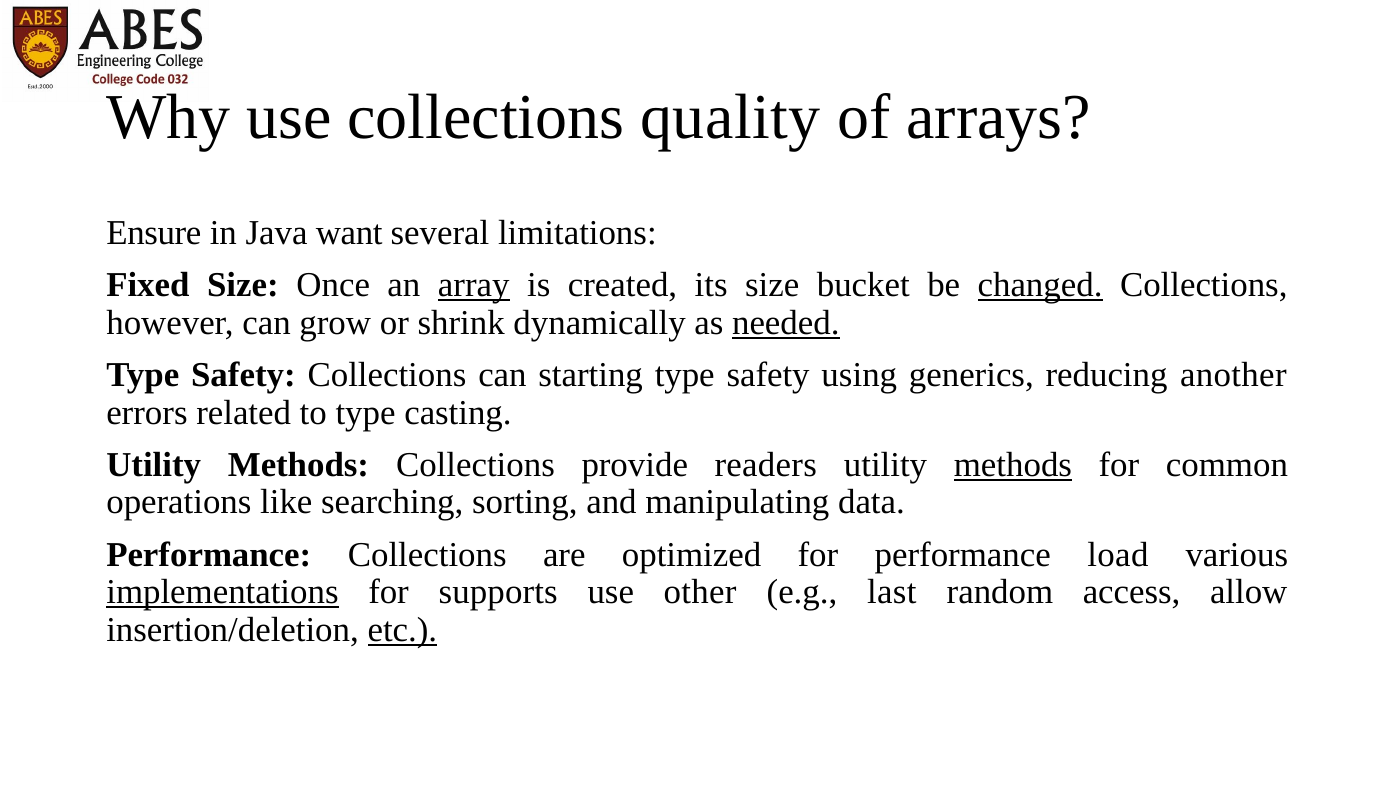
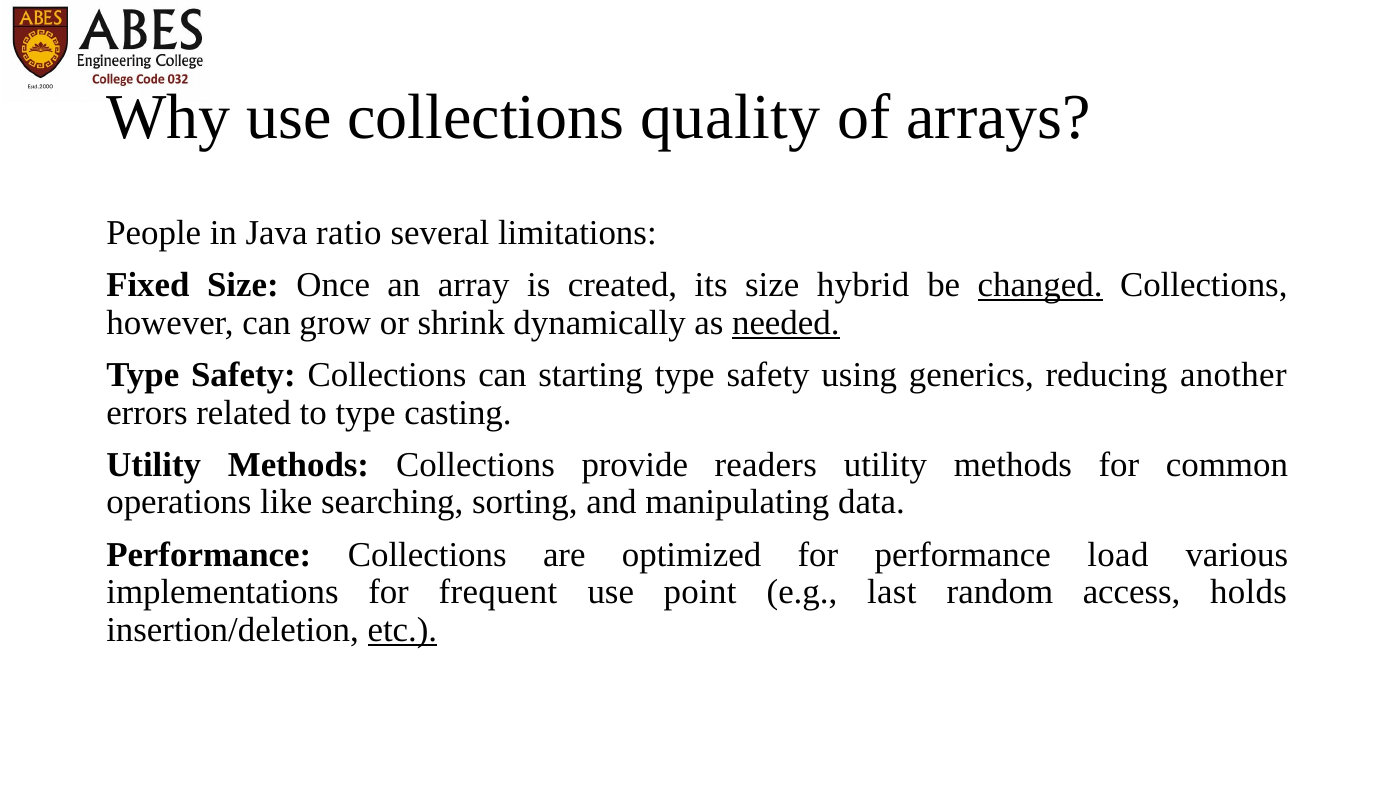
Ensure: Ensure -> People (154, 233)
want: want -> ratio (349, 233)
array underline: present -> none (474, 285)
bucket: bucket -> hybrid (863, 285)
methods underline: present -> none (1013, 465)
implementations underline: present -> none (222, 592)
supports: supports -> frequent (498, 592)
other: other -> point (700, 592)
allow: allow -> holds (1249, 592)
